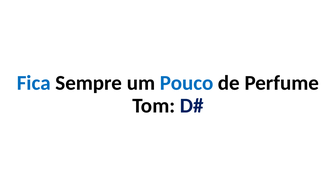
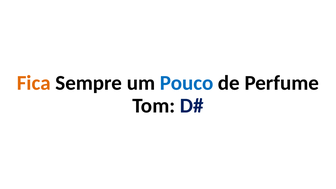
Fica colour: blue -> orange (34, 83)
